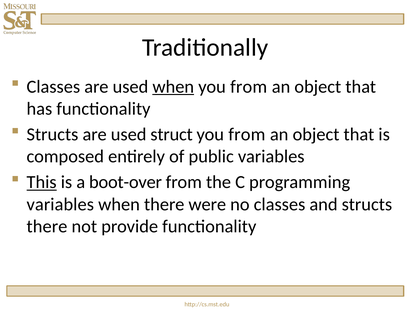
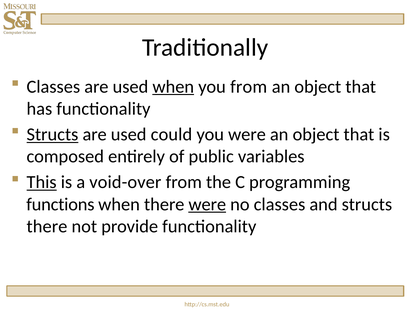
Structs underline: none -> present (52, 135)
struct: struct -> could (171, 135)
from: from -> were (247, 135)
boot-over: boot-over -> void-over (125, 183)
variables: variables -> functions (60, 205)
were underline: none -> present (207, 205)
